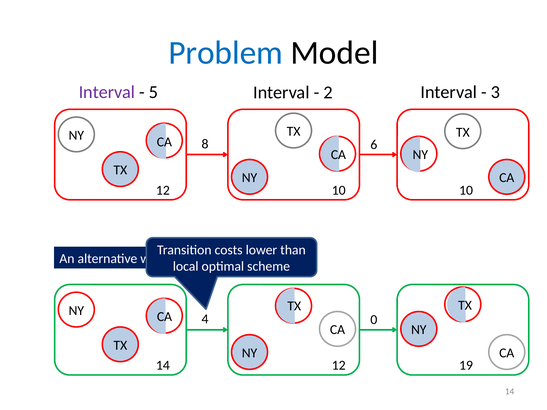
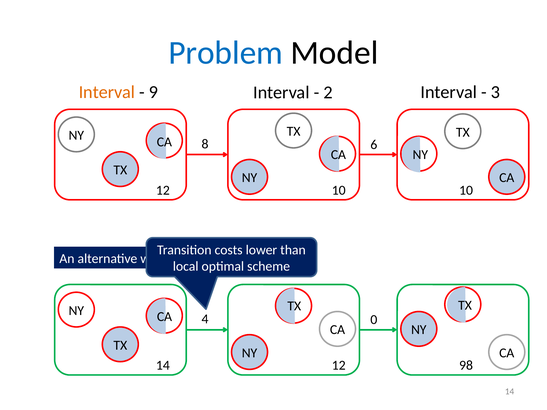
Interval colour: purple -> orange (107, 92)
5: 5 -> 9 (154, 92)
19: 19 -> 98 (466, 366)
